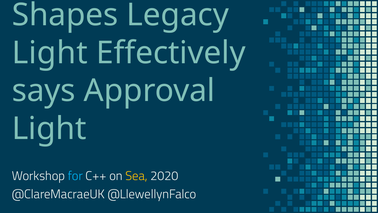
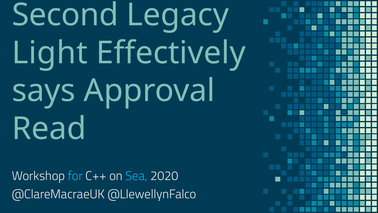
Shapes: Shapes -> Second (65, 15)
Light: Light -> Read (49, 128)
Sea colour: yellow -> light blue (136, 176)
